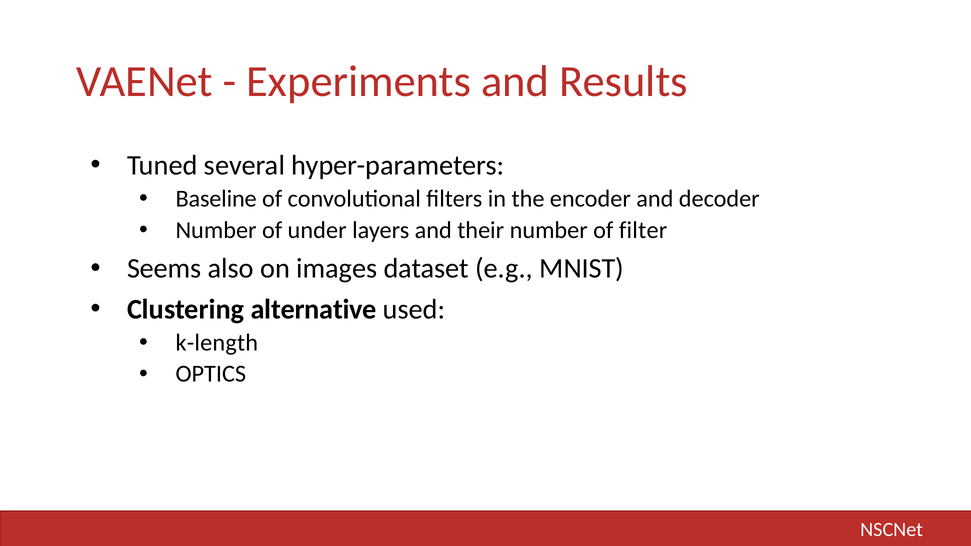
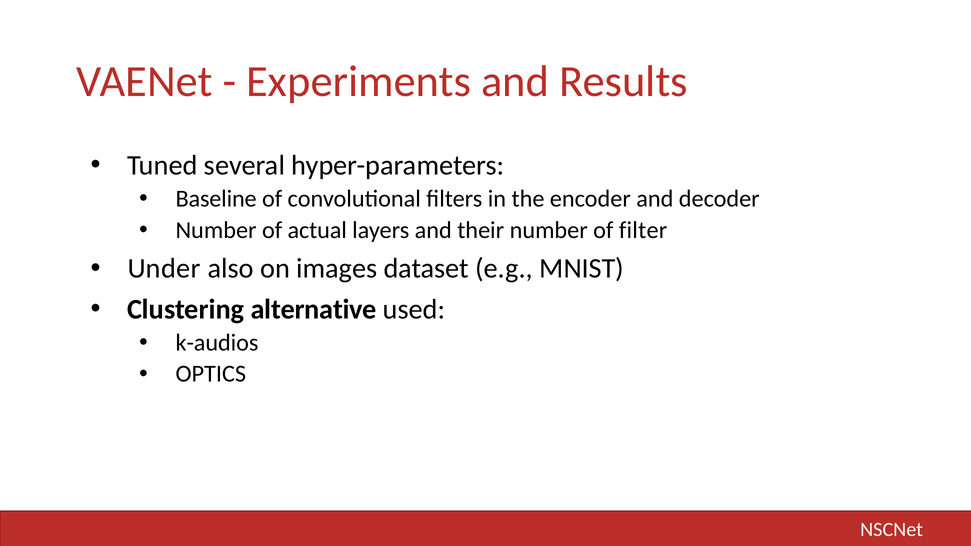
under: under -> actual (317, 230)
Seems: Seems -> Under (164, 269)
k-length: k-length -> k-audios (217, 343)
